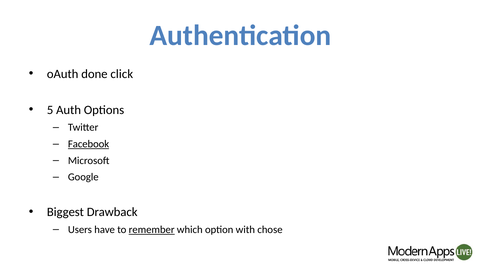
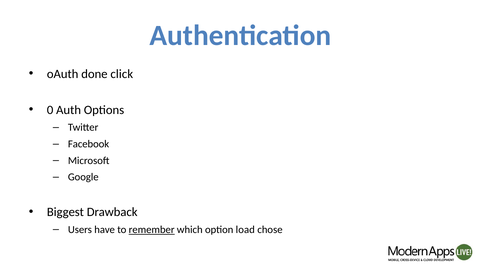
5: 5 -> 0 (50, 110)
Facebook underline: present -> none (89, 144)
with: with -> load (245, 230)
